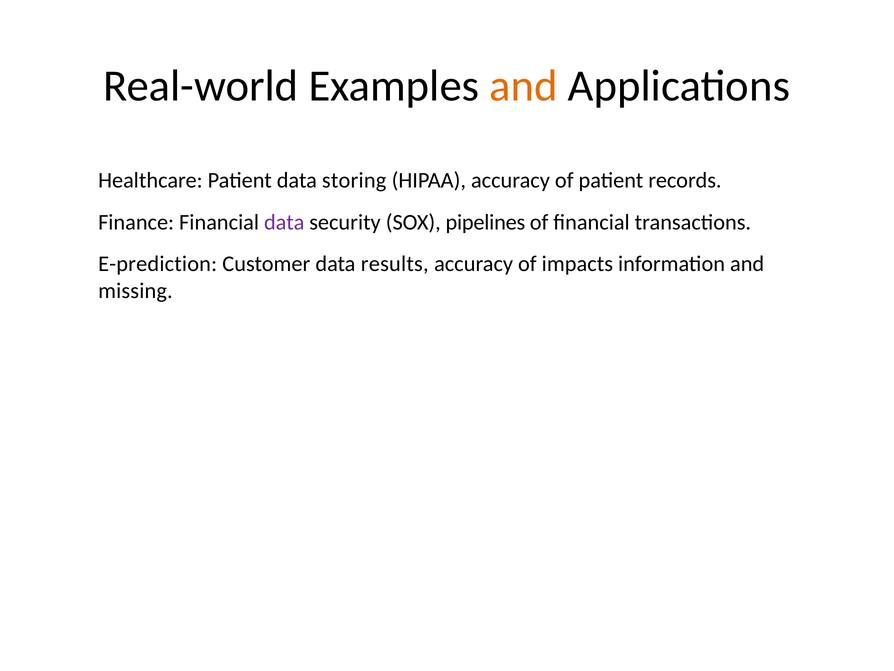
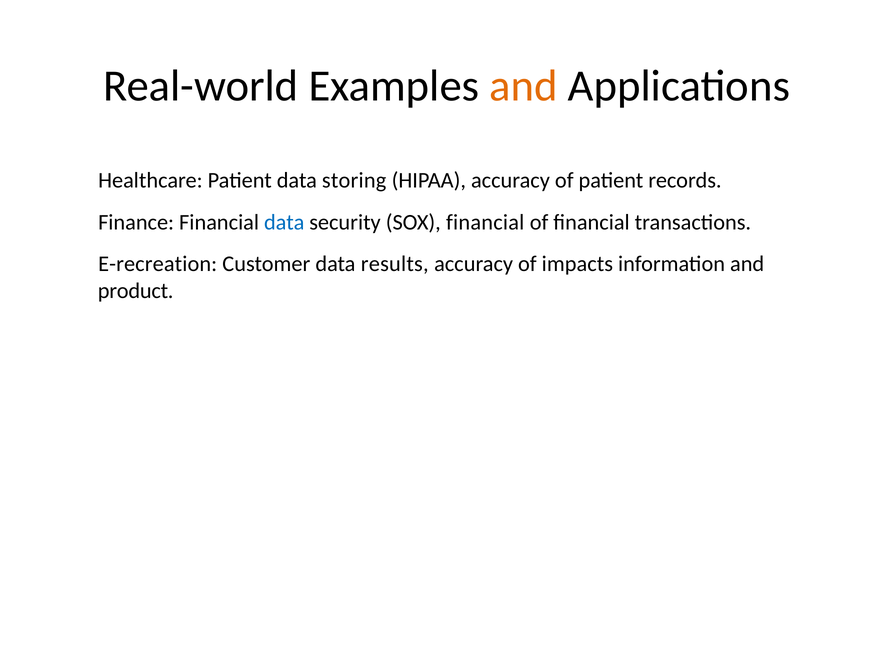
data colour: purple -> blue (284, 222)
SOX pipelines: pipelines -> financial (485, 222)
E-prediction: E-prediction -> E-recreation (158, 264)
missing: missing -> product (136, 290)
